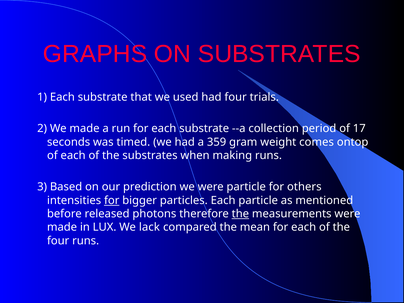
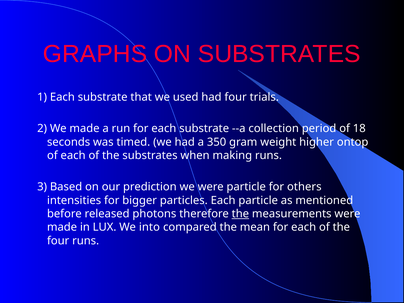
17: 17 -> 18 (359, 129)
359: 359 -> 350 (217, 142)
comes: comes -> higher (317, 142)
for underline: present -> none (112, 200)
lack: lack -> into (149, 227)
